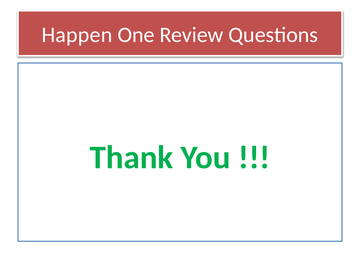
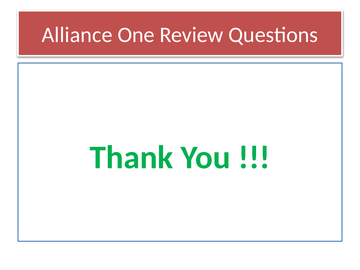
Happen: Happen -> Alliance (77, 35)
